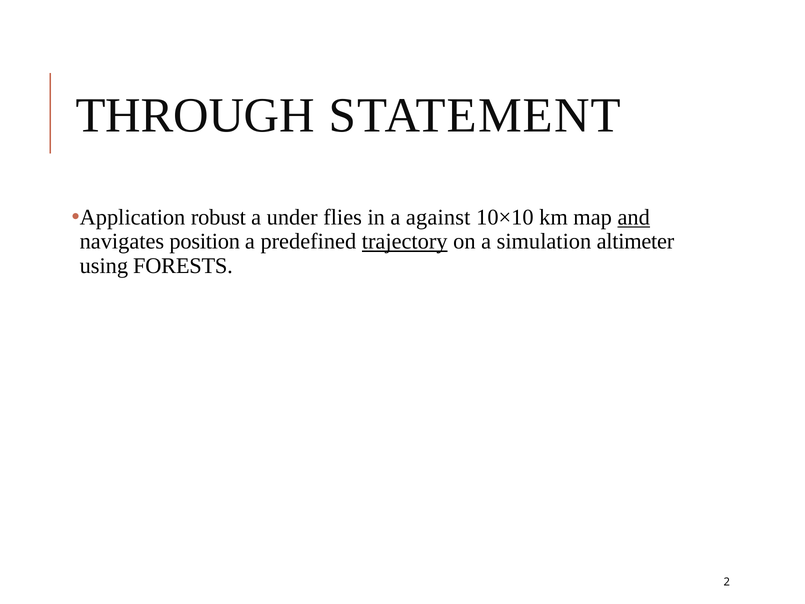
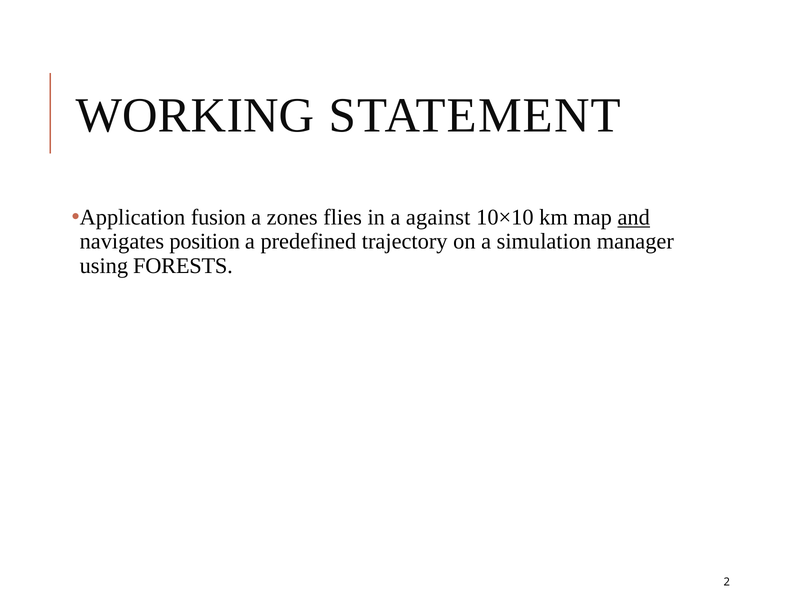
THROUGH: THROUGH -> WORKING (195, 115)
robust: robust -> fusion (218, 217)
under: under -> zones (292, 217)
trajectory underline: present -> none (405, 241)
altimeter: altimeter -> manager (635, 241)
